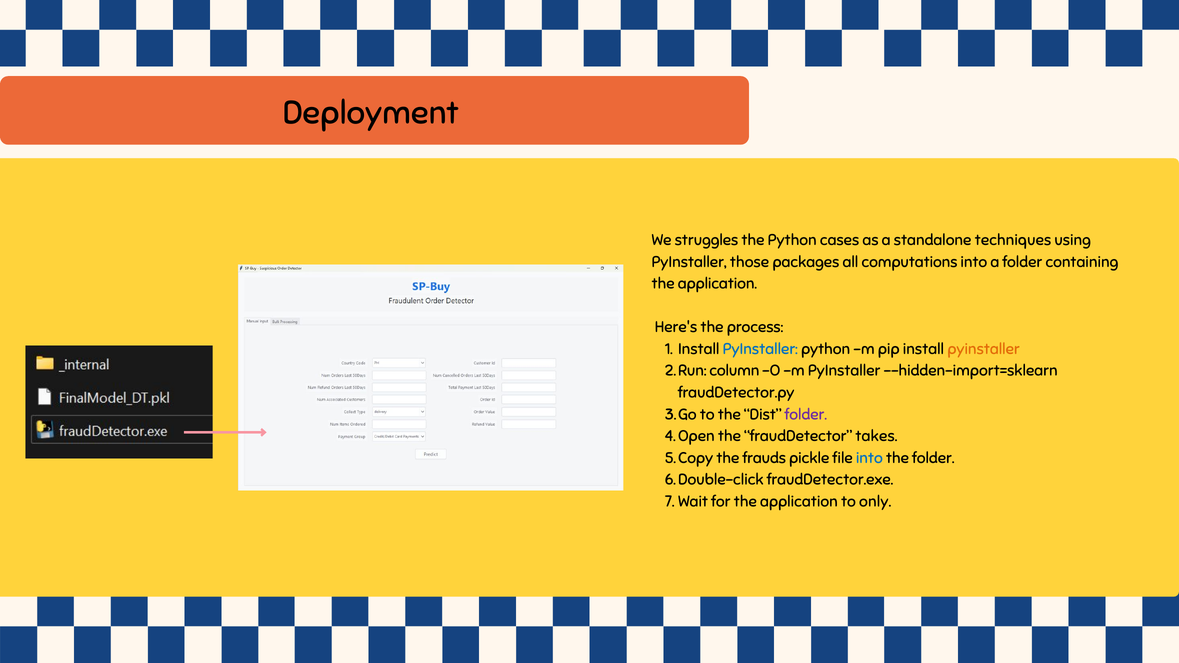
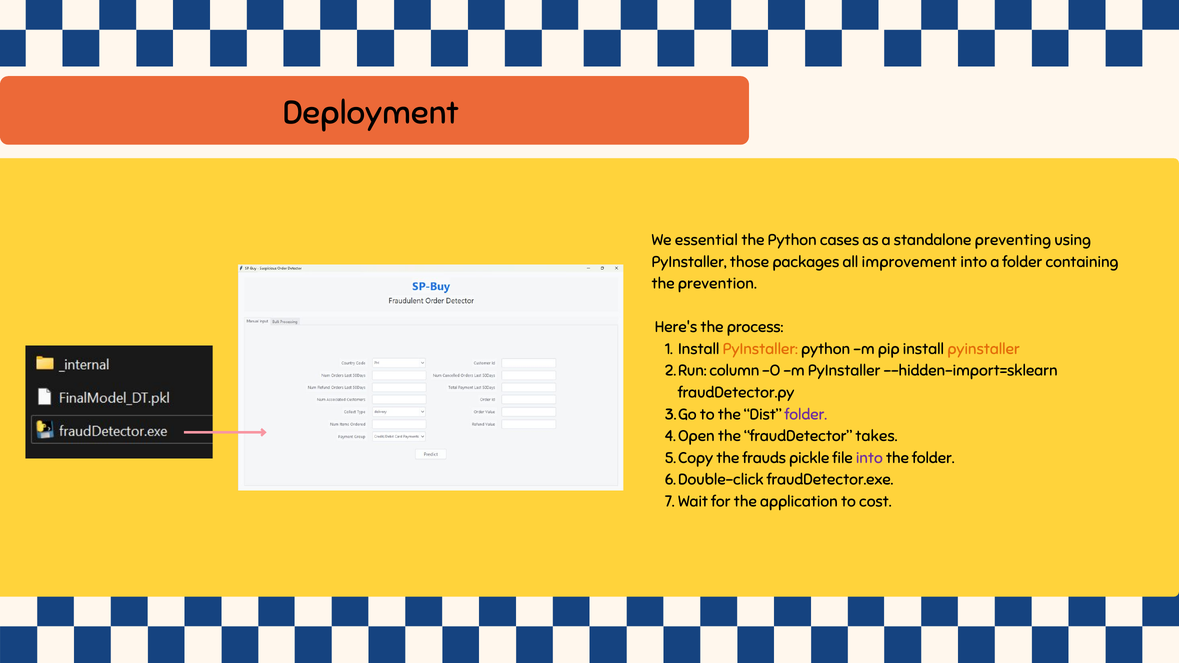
struggles: struggles -> essential (706, 240)
techniques: techniques -> preventing (1013, 240)
computations: computations -> improvement (909, 262)
application: application -> prevention (717, 284)
PyInstaller colour: blue -> orange (760, 349)
into colour: blue -> purple (869, 458)
only: only -> cost (875, 502)
